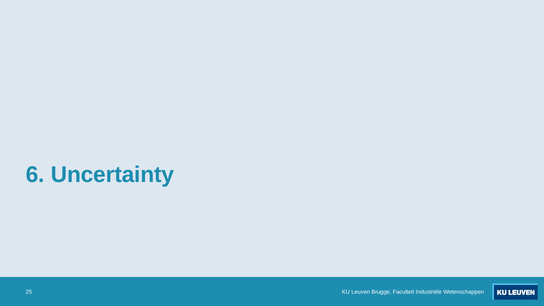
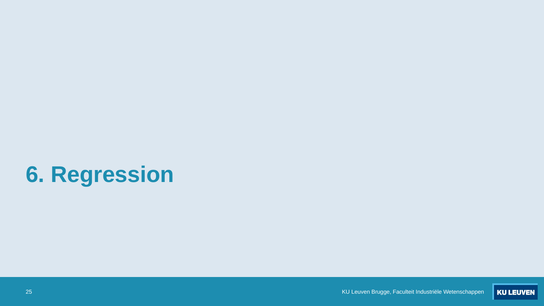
Uncertainty: Uncertainty -> Regression (112, 175)
